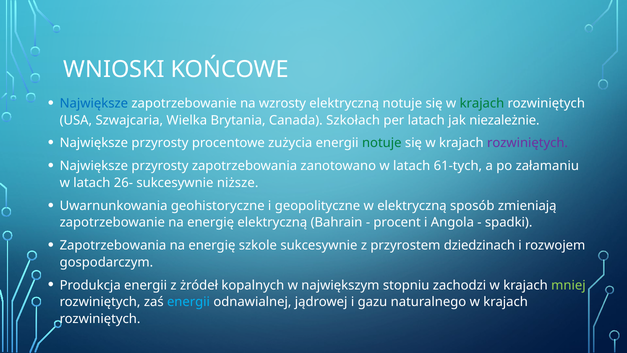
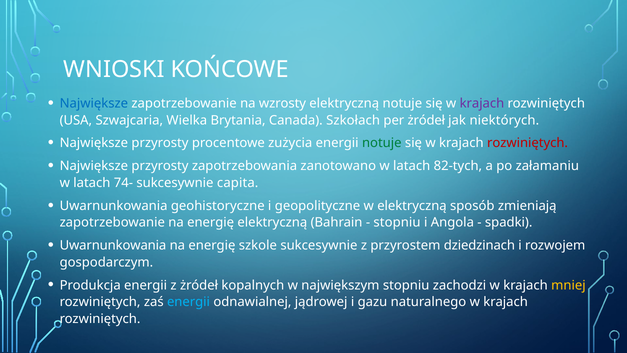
krajach colour: green -> purple (482, 103)
per latach: latach -> żródeł (426, 120)
niezależnie: niezależnie -> niektórych (504, 120)
rozwiniętych colour: purple -> red (528, 143)
61-tych: 61-tych -> 82-tych (458, 166)
26-: 26- -> 74- (123, 183)
niższe: niższe -> capita (238, 183)
procent: procent -> stopniu (397, 222)
Zapotrzebowania: Zapotrzebowania -> Uwarnunkowania (113, 245)
mniej colour: light green -> yellow (568, 285)
